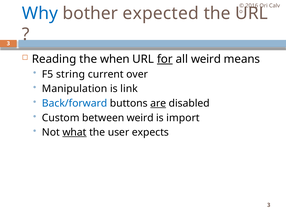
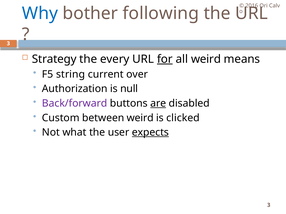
expected: expected -> following (161, 13)
Reading: Reading -> Strategy (54, 59)
when: when -> every (115, 59)
Manipulation: Manipulation -> Authorization (75, 89)
link: link -> null (129, 89)
Back/forward colour: blue -> purple (75, 104)
import: import -> clicked (183, 118)
what underline: present -> none (74, 133)
expects underline: none -> present (150, 133)
